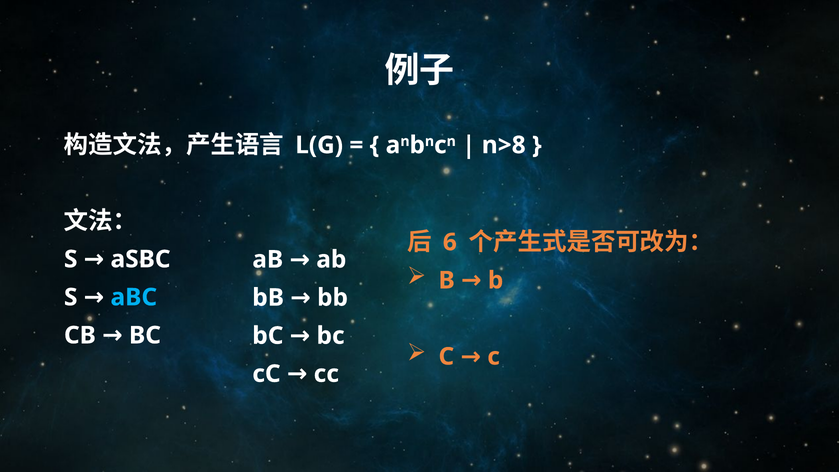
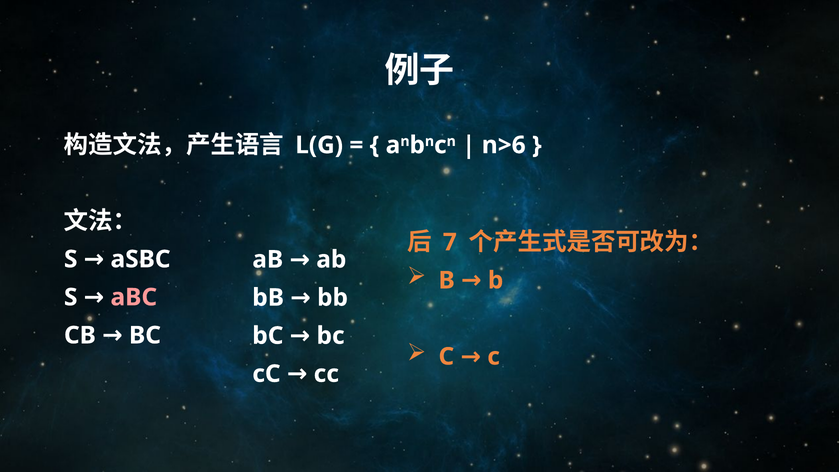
n>8: n>8 -> n>6 (504, 145)
6: 6 -> 7 (450, 242)
aBC colour: light blue -> pink (134, 297)
